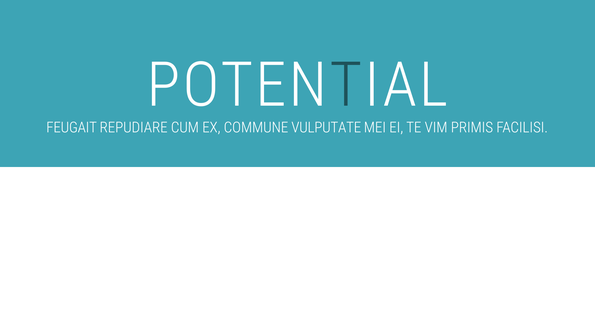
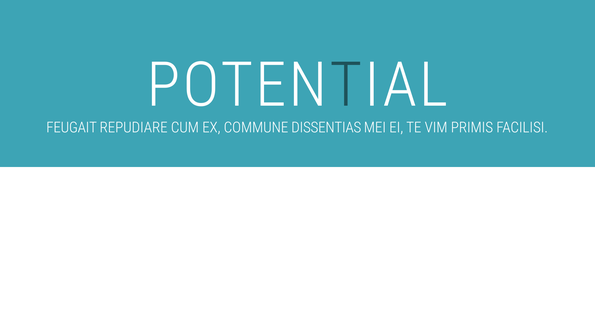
VULPUTATE: VULPUTATE -> DISSENTIAS (326, 128)
